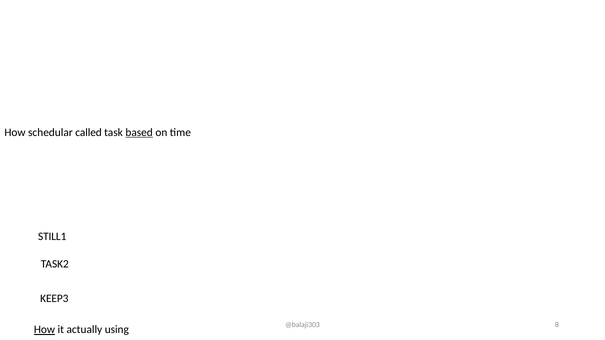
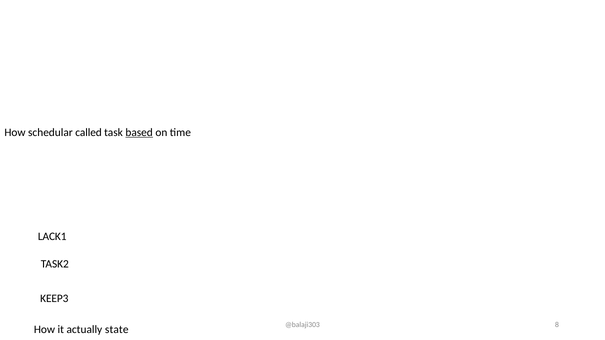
STILL1: STILL1 -> LACK1 (52, 237)
How underline: present -> none (44, 330)
using: using -> state (117, 330)
